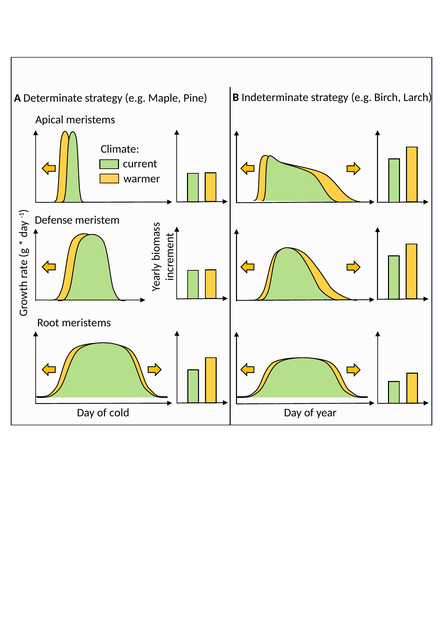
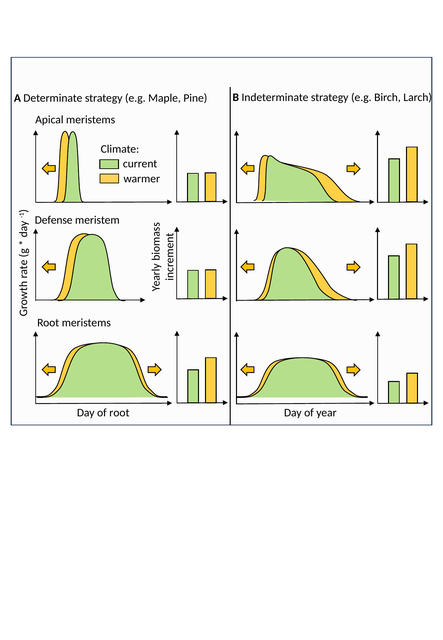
of cold: cold -> root (119, 412)
